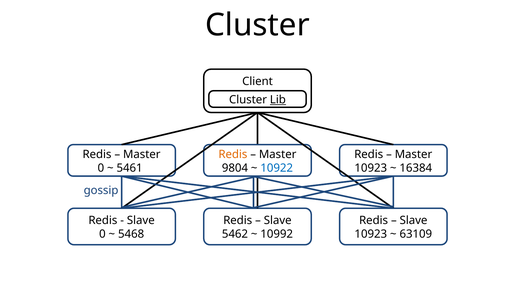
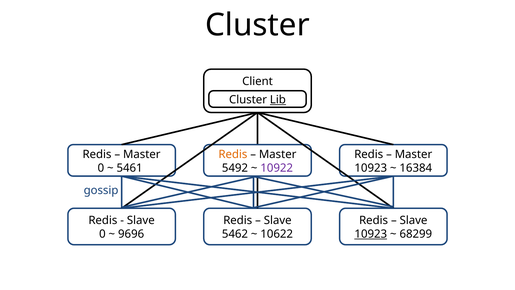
9804: 9804 -> 5492 (235, 168)
10922 colour: blue -> purple (277, 168)
5468: 5468 -> 9696 (131, 234)
10992: 10992 -> 10622 (277, 234)
10923 underline: none -> present (371, 234)
63109: 63109 -> 68299 (416, 234)
